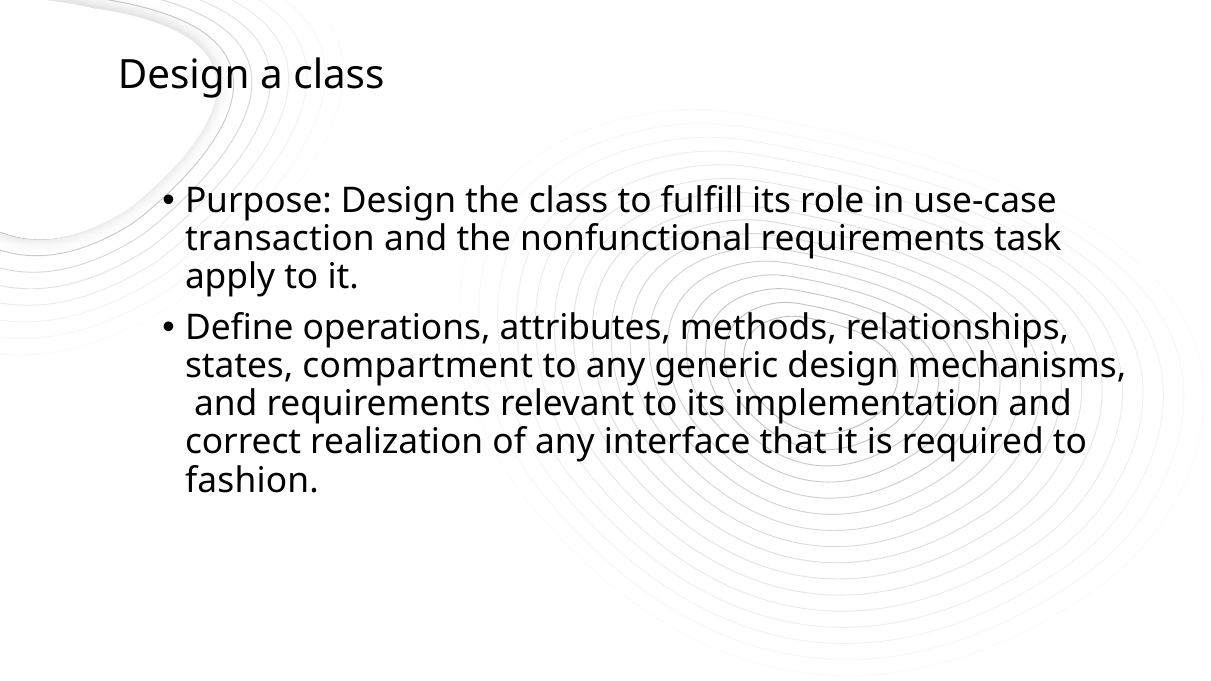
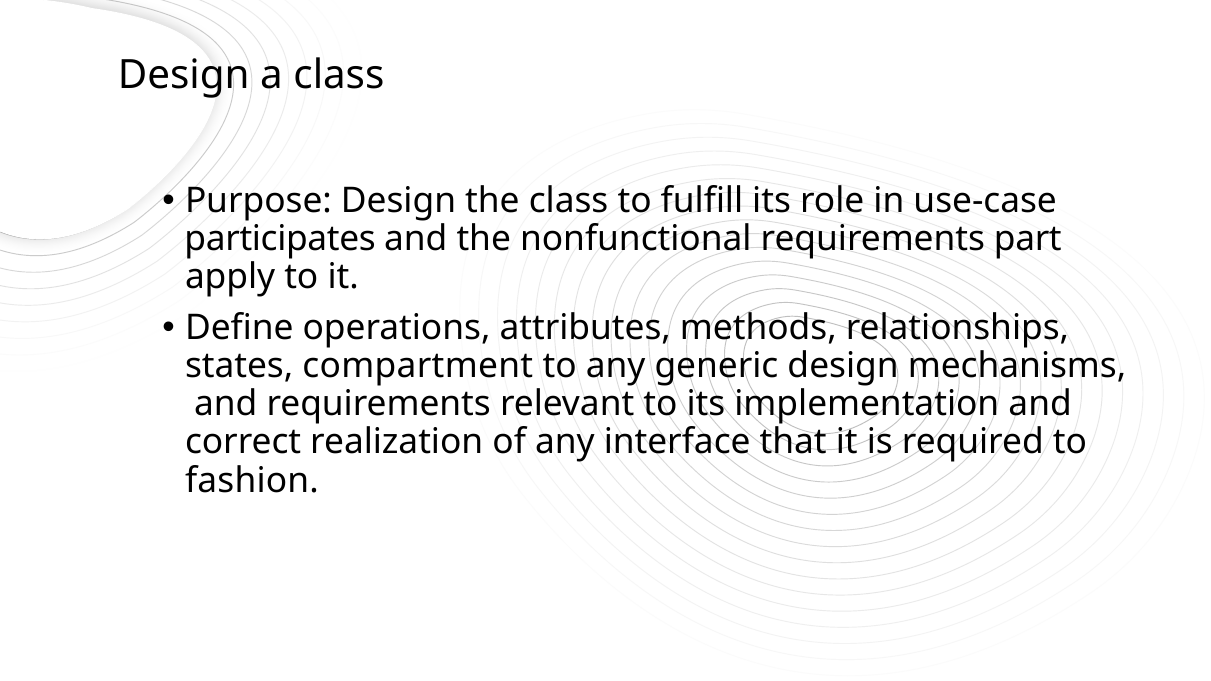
transaction: transaction -> participates (280, 239)
task: task -> part (1028, 239)
